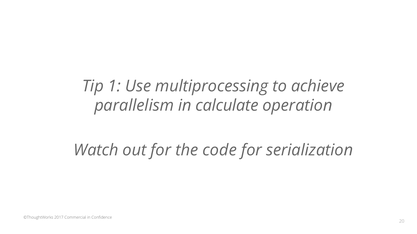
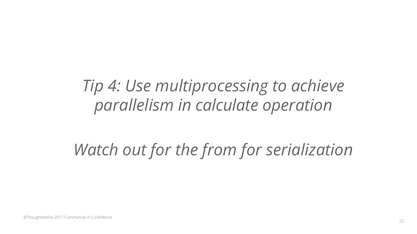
1: 1 -> 4 (114, 86)
code: code -> from (220, 150)
